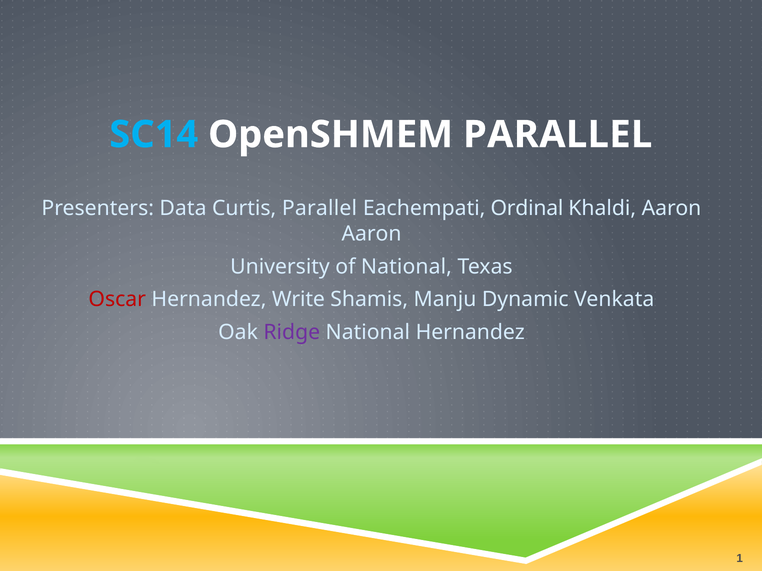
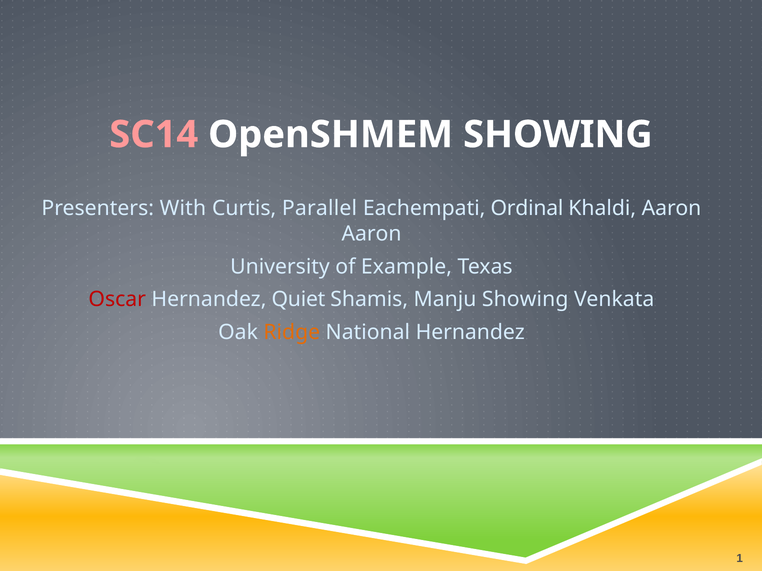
SC14 colour: light blue -> pink (154, 135)
OpenSHMEM PARALLEL: PARALLEL -> SHOWING (558, 135)
Data: Data -> With (183, 209)
of National: National -> Example (406, 267)
Write: Write -> Quiet (298, 300)
Manju Dynamic: Dynamic -> Showing (525, 300)
Ridge colour: purple -> orange (292, 333)
